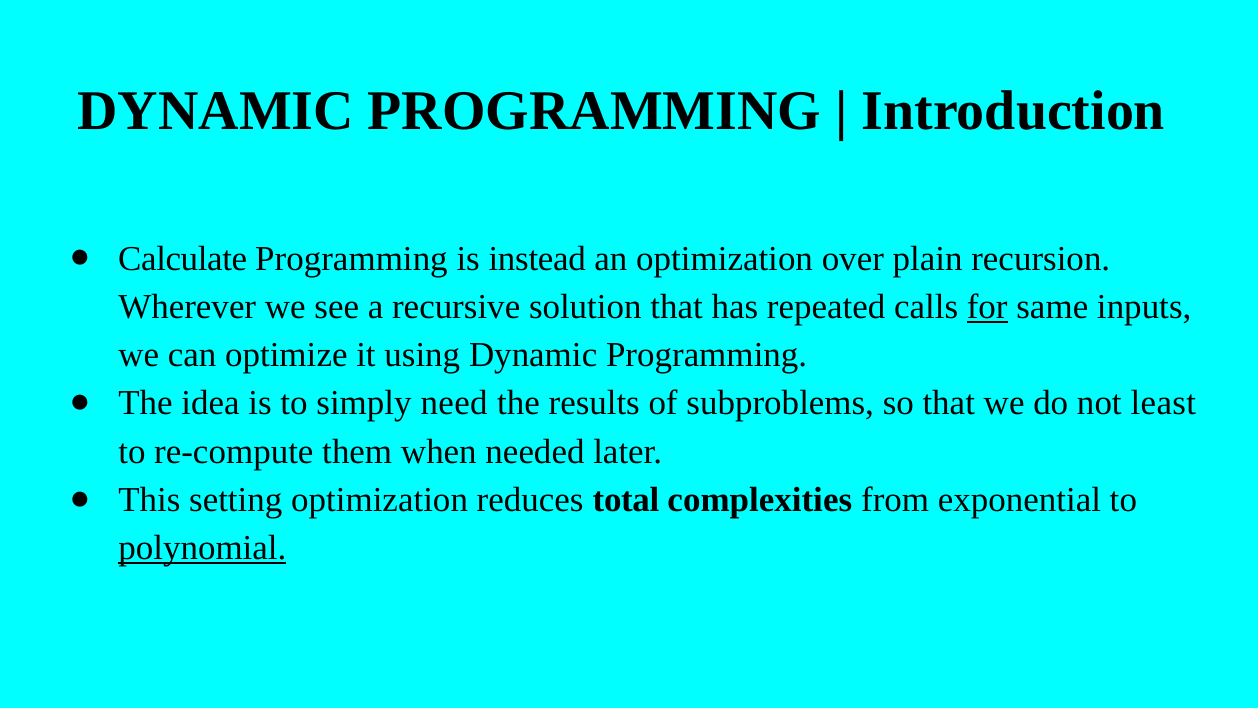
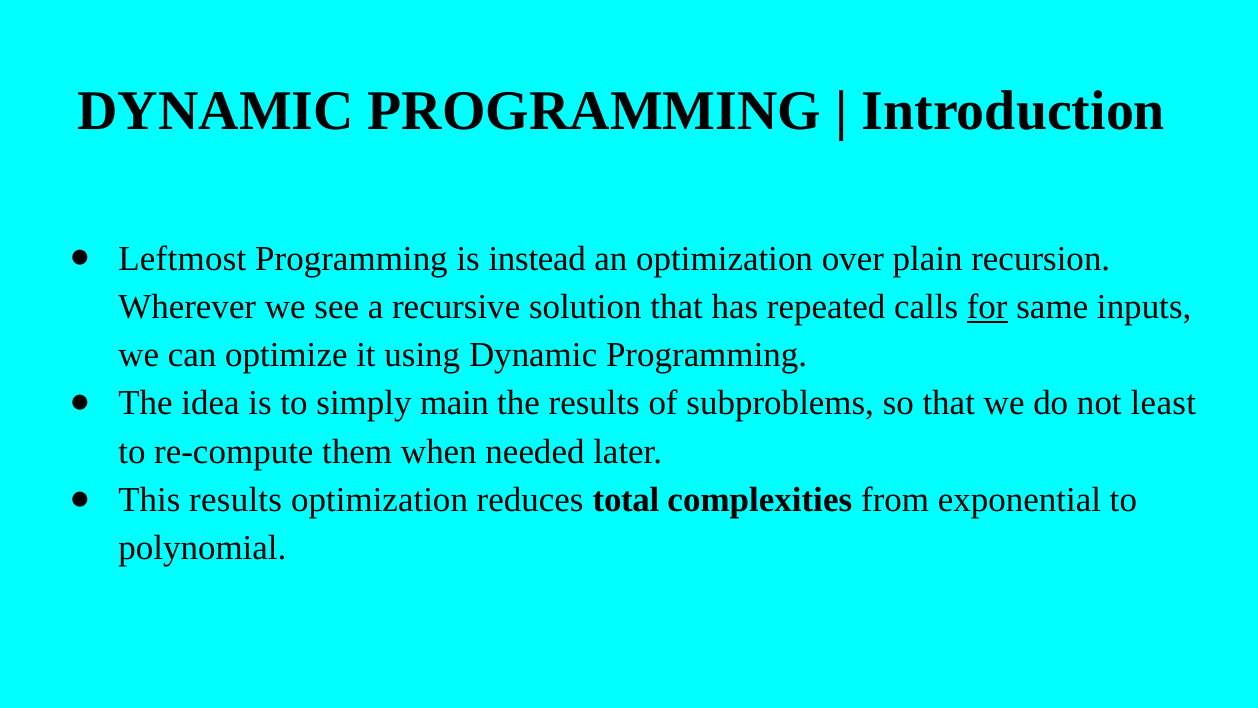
Calculate: Calculate -> Leftmost (182, 258)
need: need -> main (454, 403)
This setting: setting -> results (236, 500)
polynomial underline: present -> none (202, 548)
